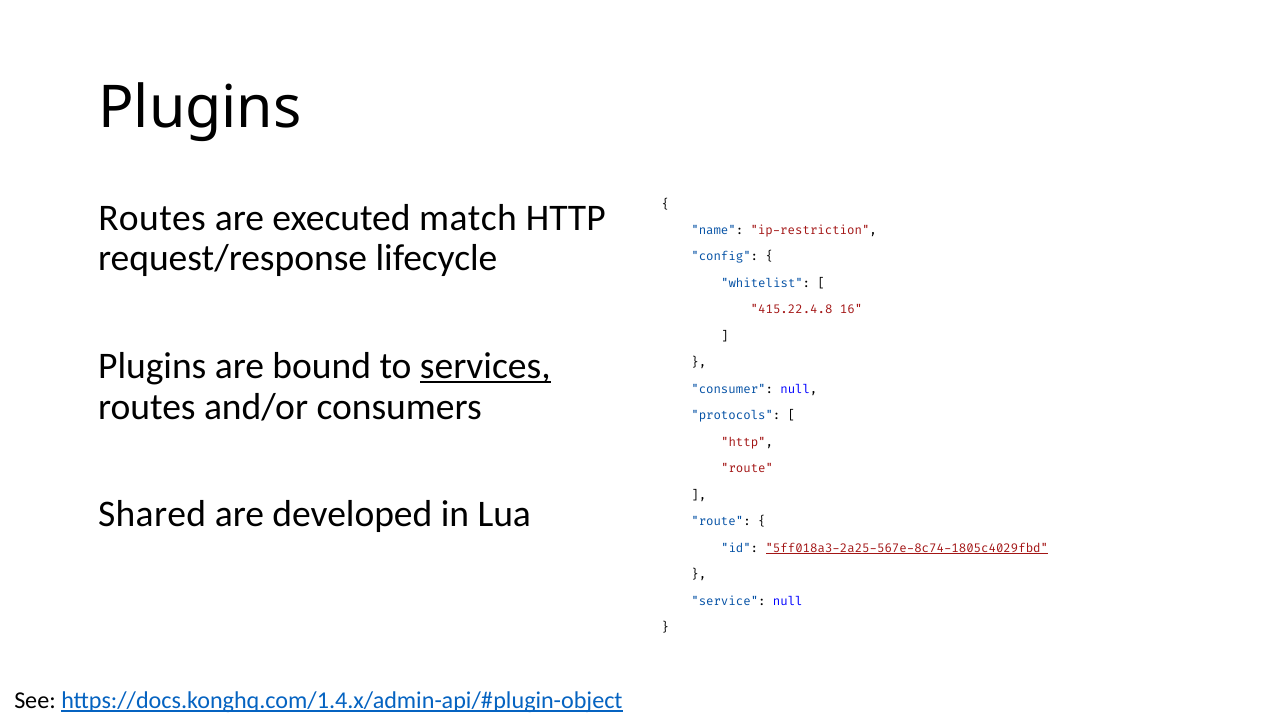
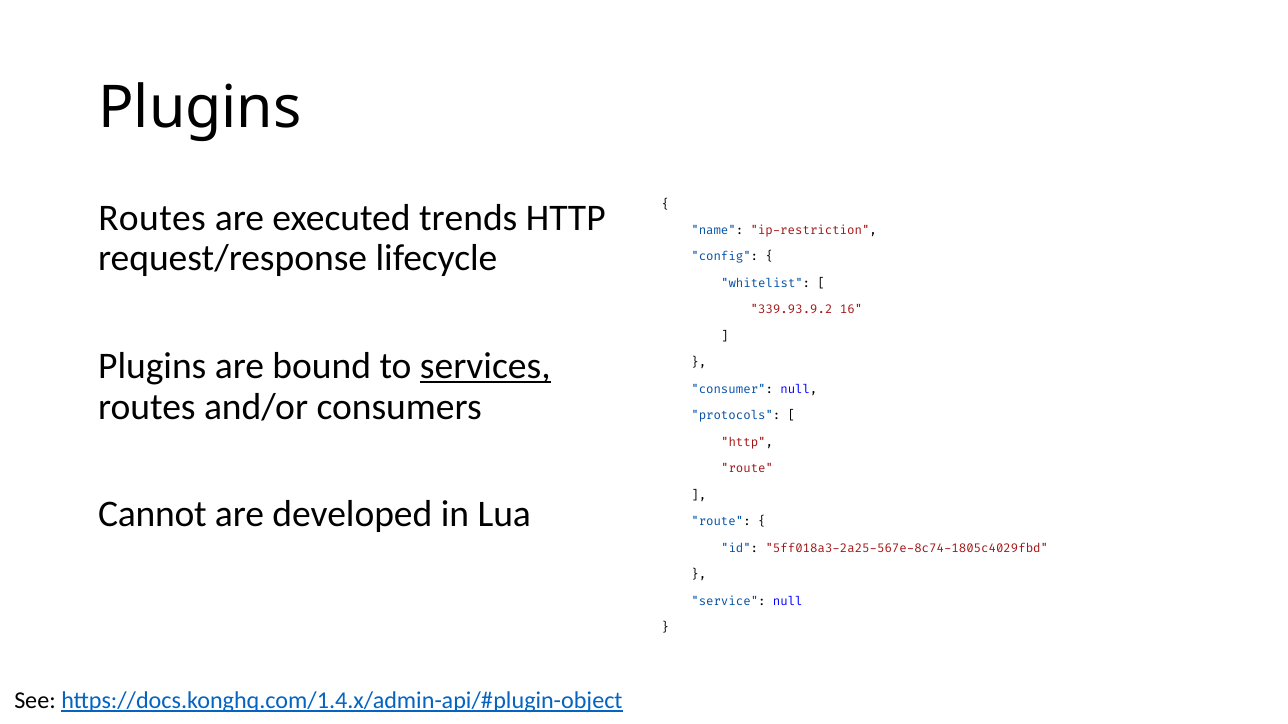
match: match -> trends (468, 218)
415.22.4.8/16: 415.22.4.8/16 -> 339.93.9.2/16 (807, 310)
Shared: Shared -> Cannot (152, 515)
5ff018a3-2a25-567e-8c74-1805c4029fbd underline: present -> none (907, 549)
